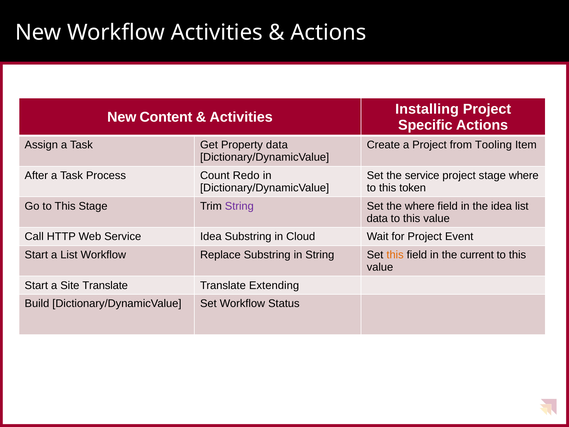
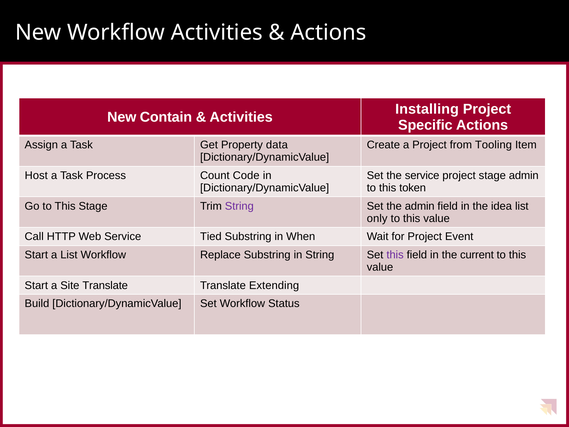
Content: Content -> Contain (166, 117)
After: After -> Host (36, 175)
Redo: Redo -> Code (246, 175)
stage where: where -> admin (524, 175)
the where: where -> admin (420, 206)
data: data -> only (377, 218)
Service Idea: Idea -> Tied (211, 236)
Cloud: Cloud -> When (301, 236)
this colour: orange -> purple (395, 255)
